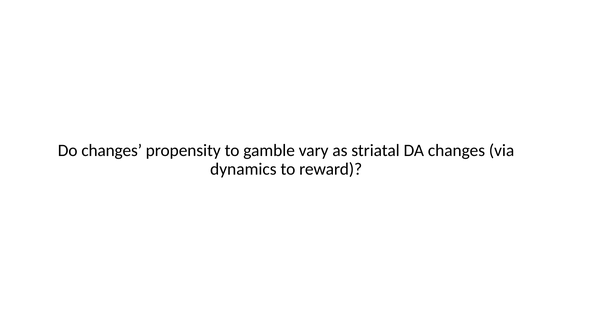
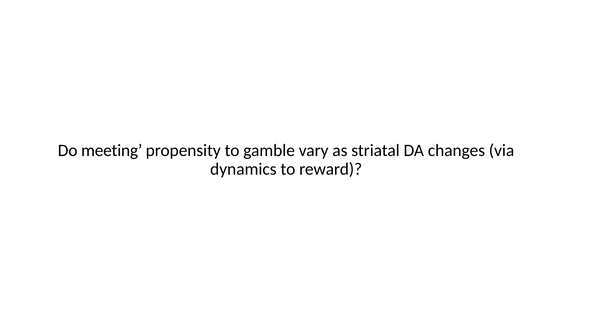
Do changes: changes -> meeting (112, 151)
